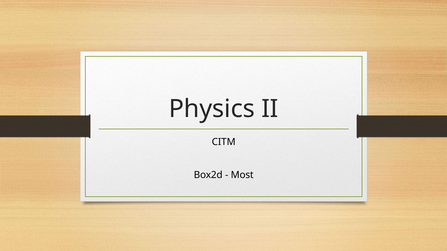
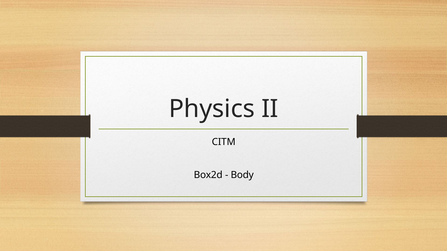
Most: Most -> Body (242, 175)
